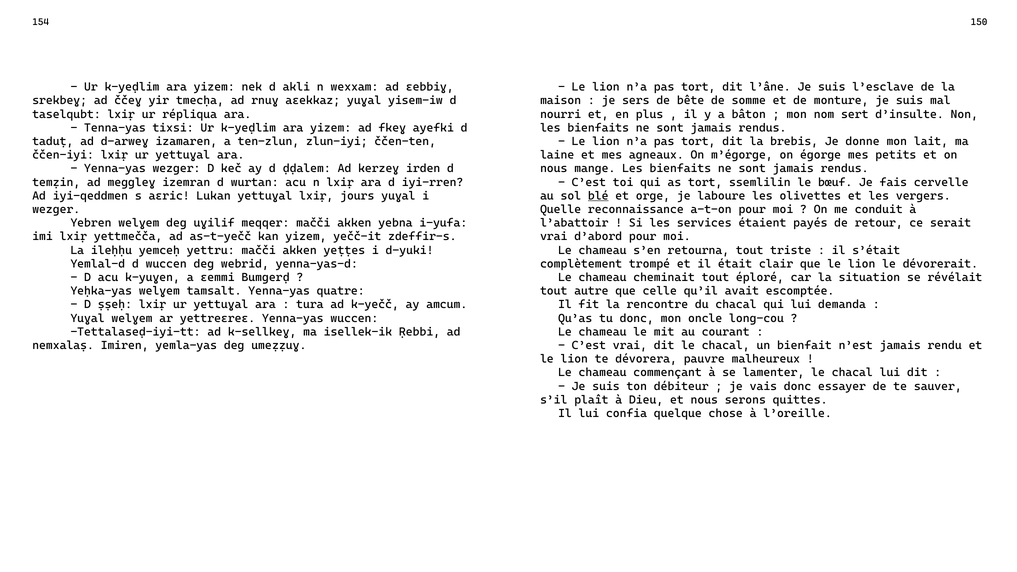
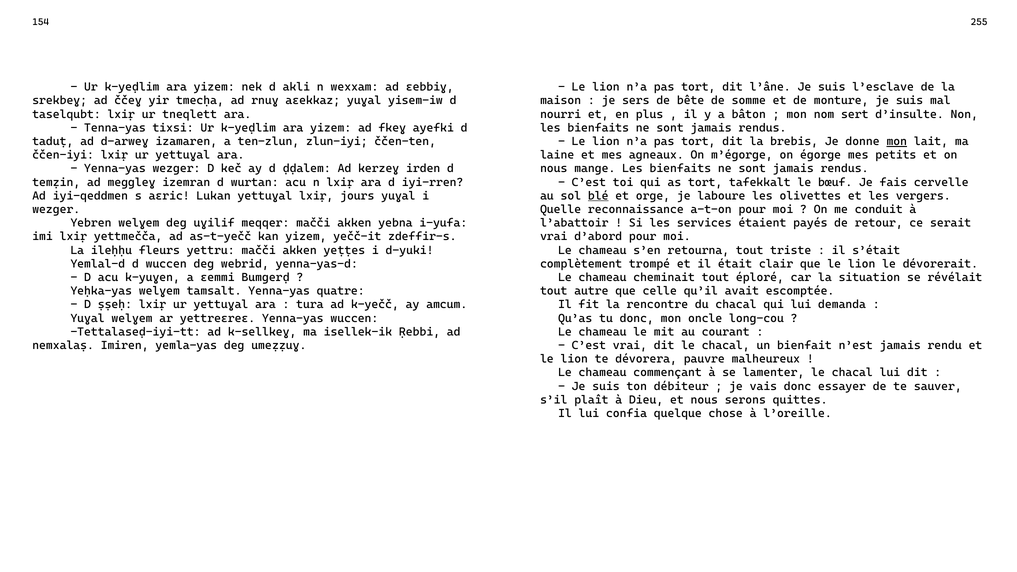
150: 150 -> 255 (979, 22)
répliqua: répliqua -> tneqlett (190, 114)
mon underline: none -> present (897, 141)
ssemlilin: ssemlilin -> tafekkalt (760, 182)
yemceḥ: yemceḥ -> fleurs (159, 250)
